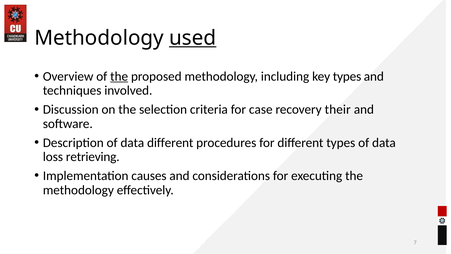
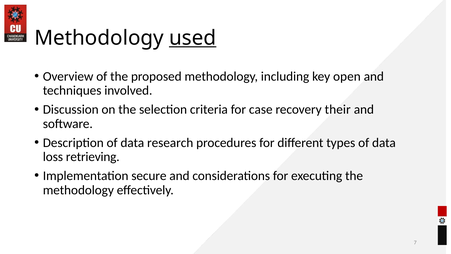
the underline: present -> none (119, 76)
key types: types -> open (347, 76)
data different: different -> research (170, 142)
causes: causes -> secure (149, 176)
